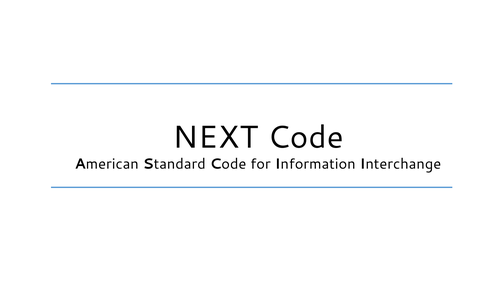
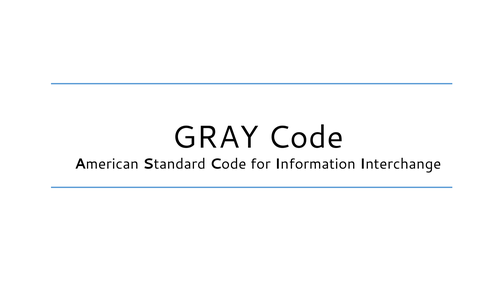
NEXT: NEXT -> GRAY (216, 137)
